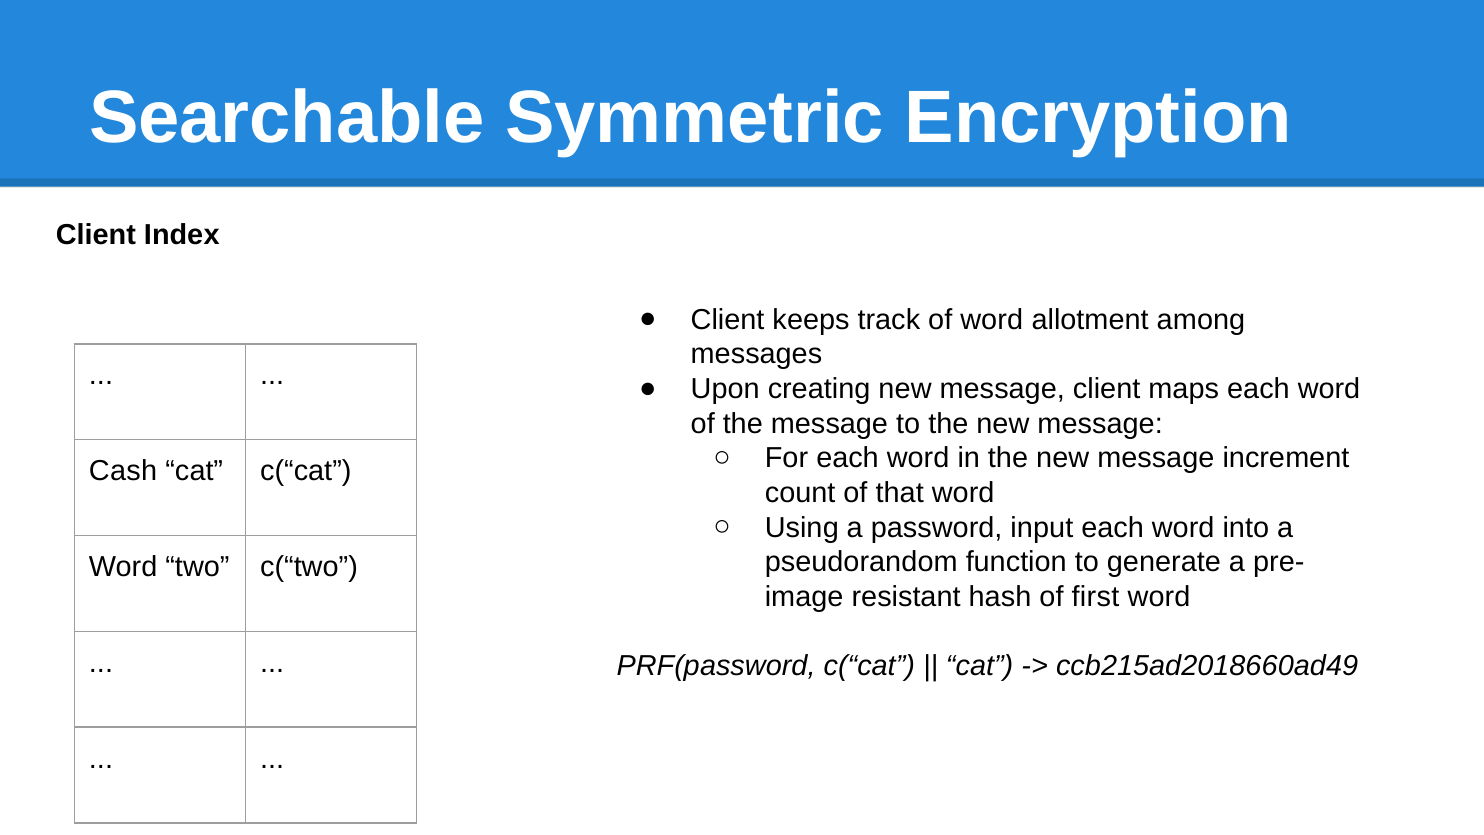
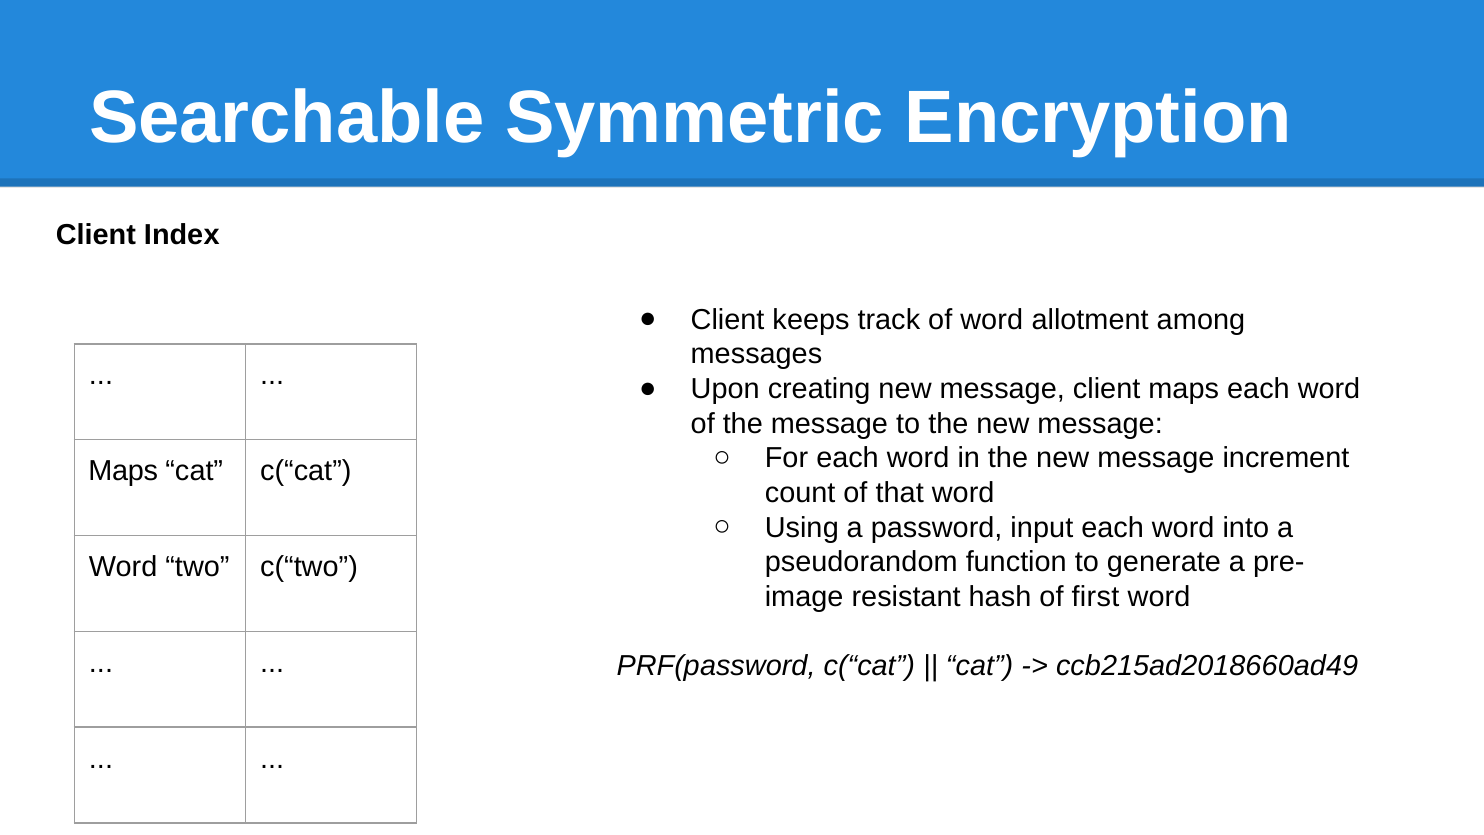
Cash: Cash -> Maps (123, 471)
